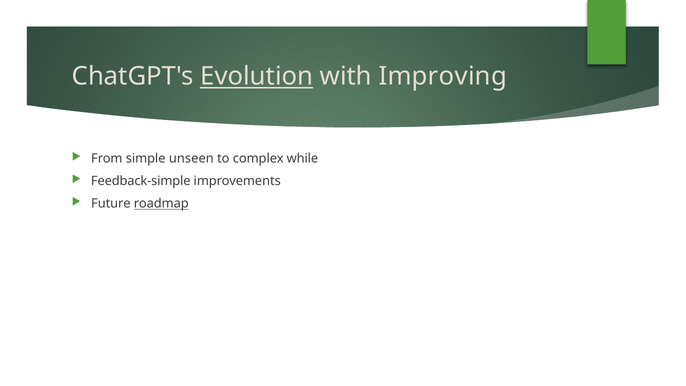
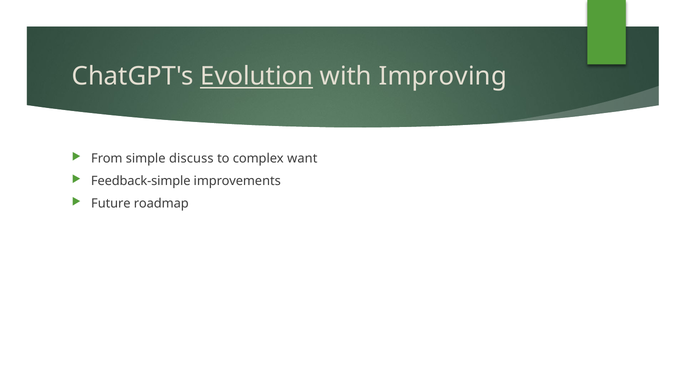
unseen: unseen -> discuss (191, 159)
while: while -> want (302, 159)
roadmap underline: present -> none (161, 204)
